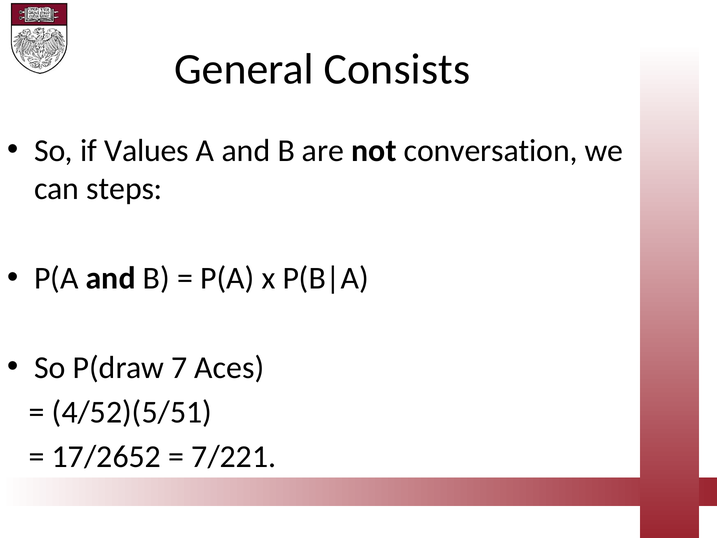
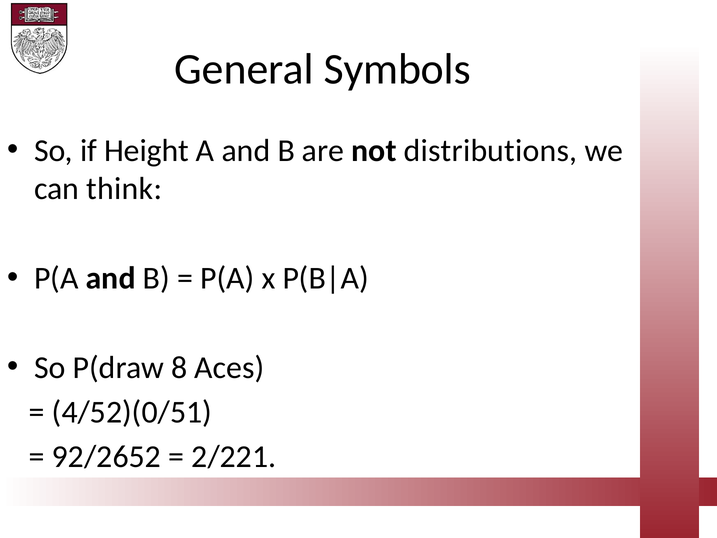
Consists: Consists -> Symbols (397, 69)
Values: Values -> Height (147, 150)
conversation: conversation -> distributions (491, 150)
steps: steps -> think (124, 189)
7: 7 -> 8 (179, 367)
4/52)(5/51: 4/52)(5/51 -> 4/52)(0/51 (132, 412)
17/2652: 17/2652 -> 92/2652 (106, 457)
7/221: 7/221 -> 2/221 (234, 457)
